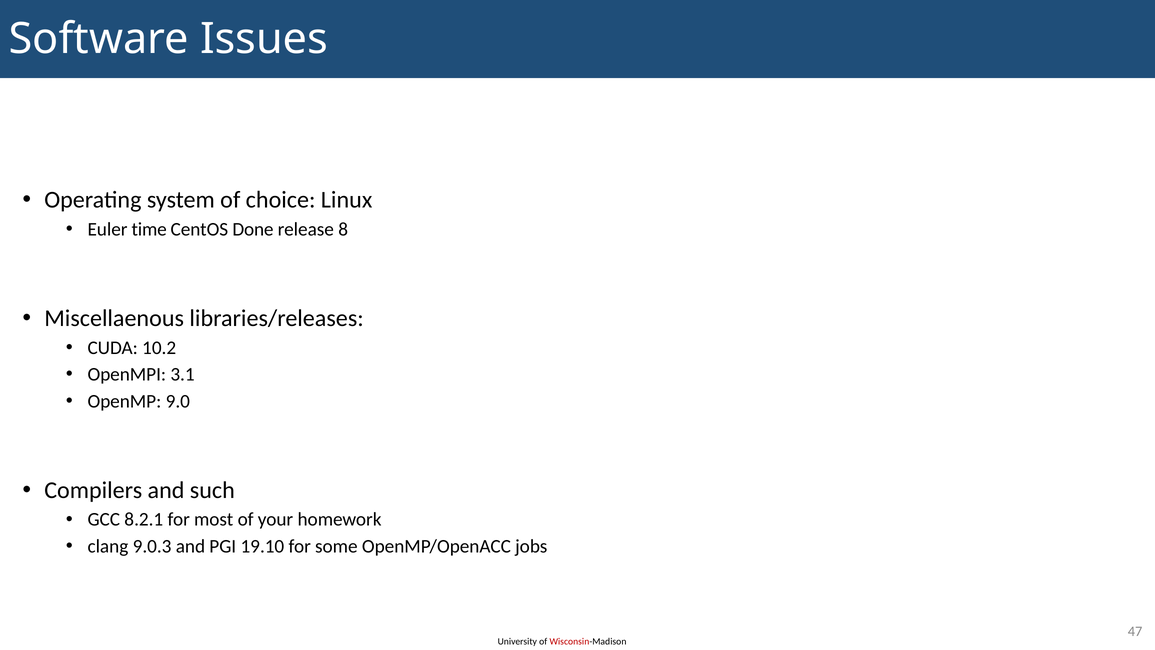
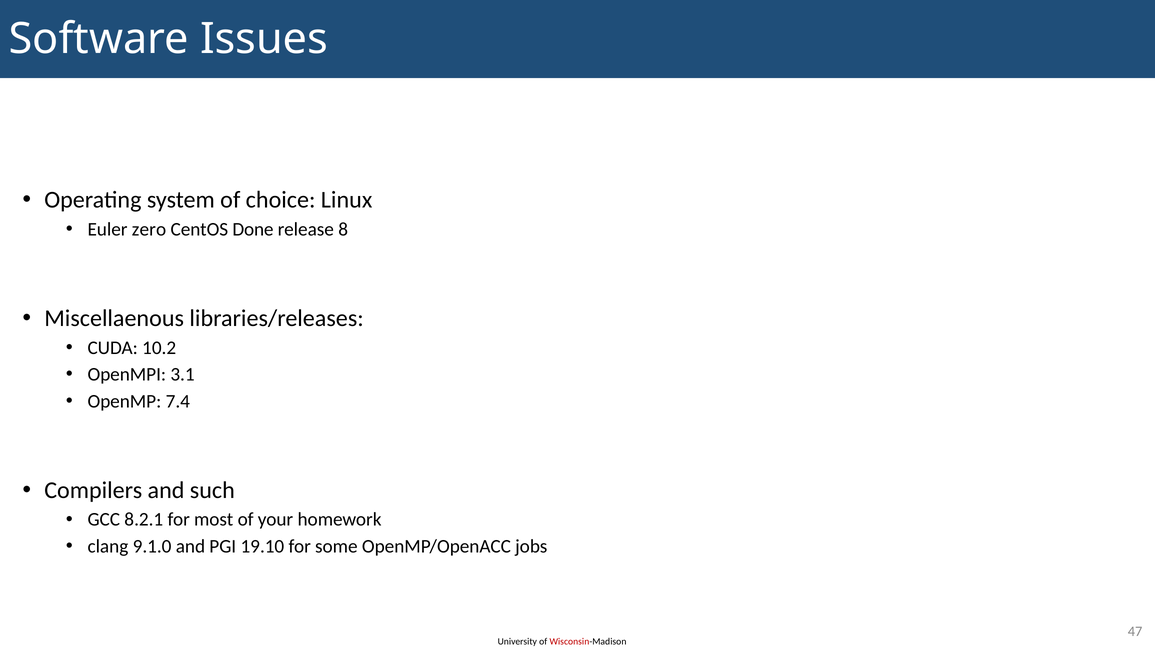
time: time -> zero (149, 229)
9.0: 9.0 -> 7.4 (178, 401)
9.0.3: 9.0.3 -> 9.1.0 (152, 546)
